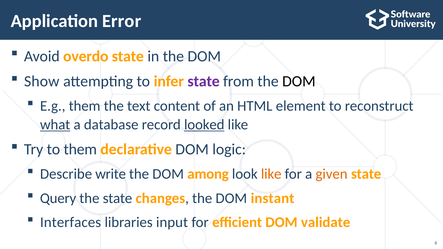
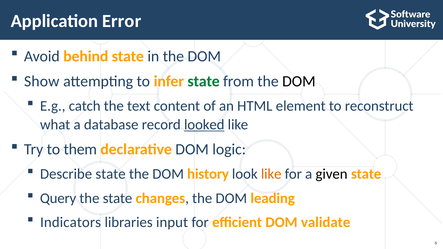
overdo: overdo -> behind (86, 56)
state colour: purple -> green (204, 82)
E.g them: them -> catch (85, 106)
what underline: present -> none (55, 125)
Describe write: write -> state (111, 174)
among: among -> history (208, 174)
given colour: orange -> black (332, 174)
instant: instant -> leading (273, 198)
Interfaces: Interfaces -> Indicators (71, 222)
